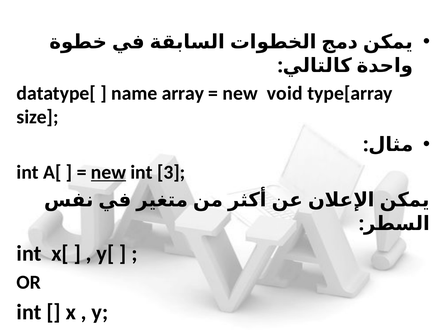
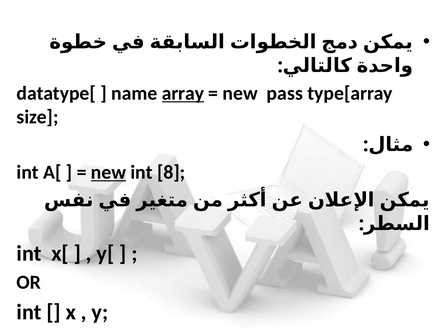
array underline: none -> present (183, 93)
void: void -> pass (285, 93)
3: 3 -> 8 (171, 172)
